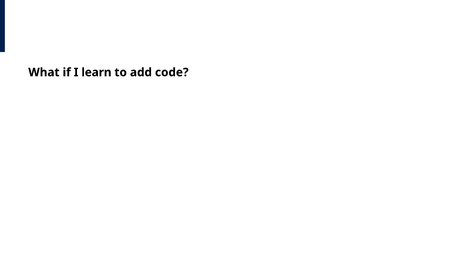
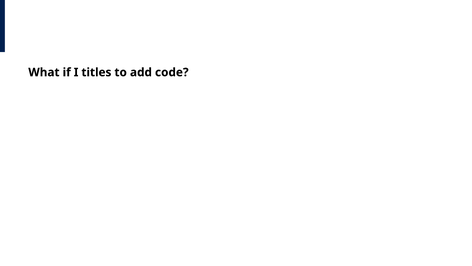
learn: learn -> titles (96, 72)
